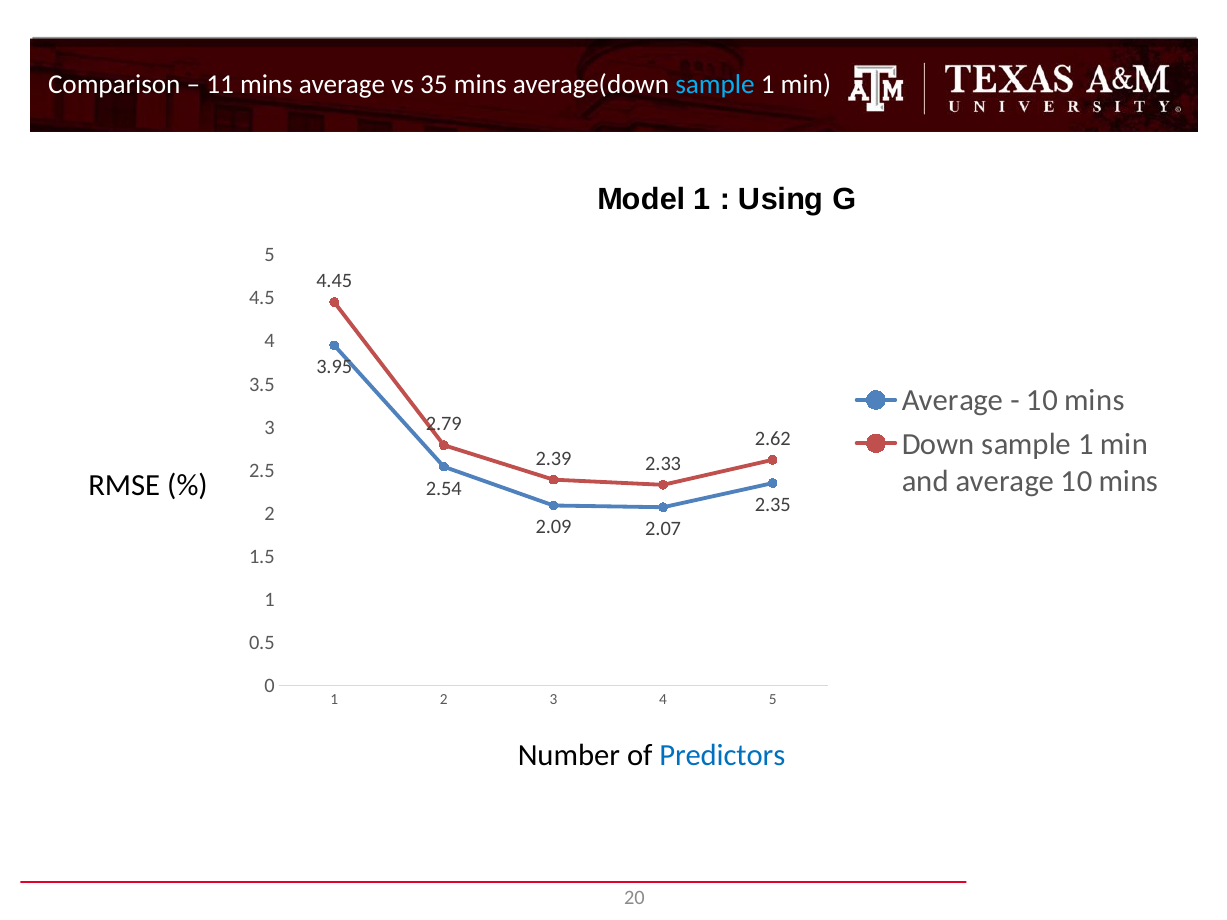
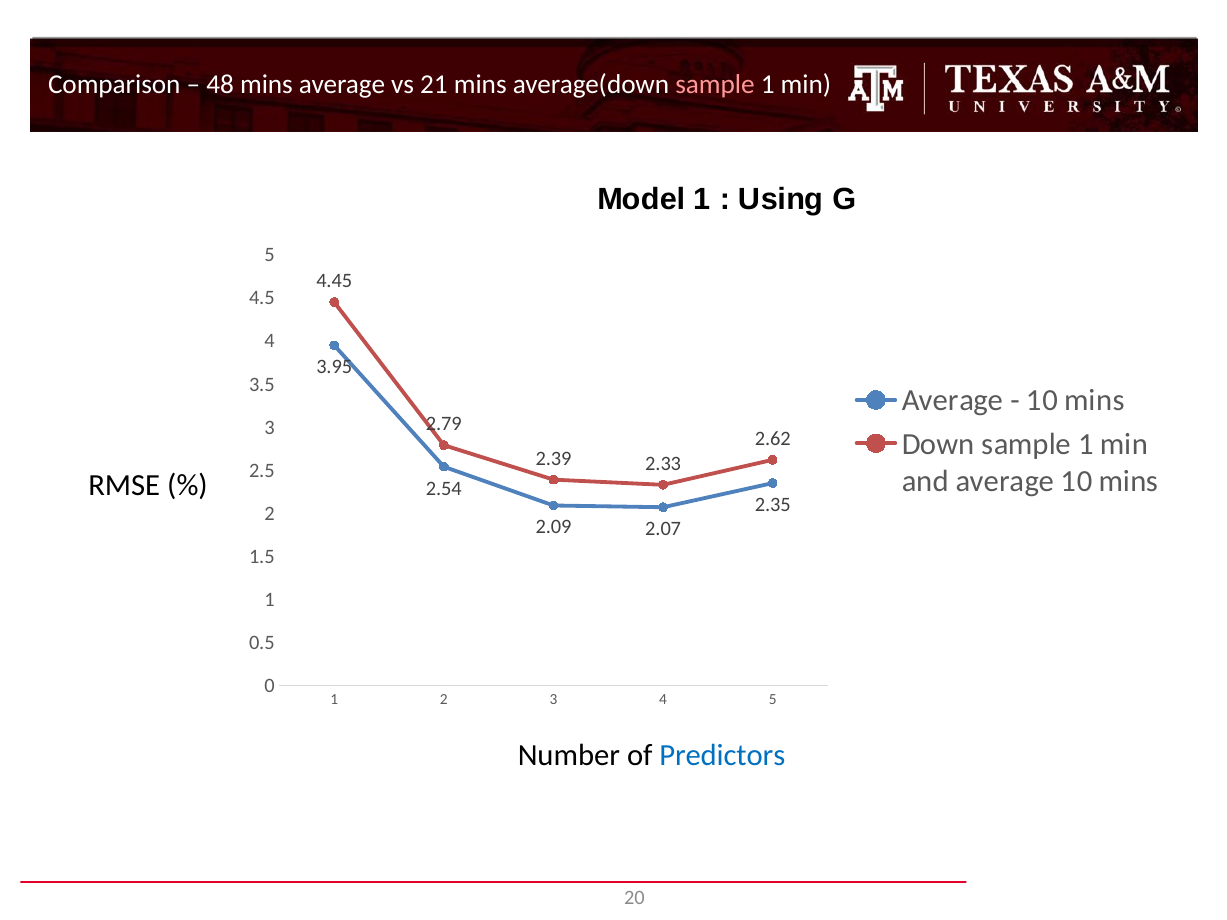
11: 11 -> 48 (220, 84)
35: 35 -> 21 (434, 84)
sample colour: light blue -> pink (715, 84)
